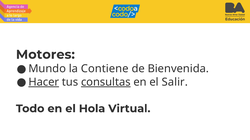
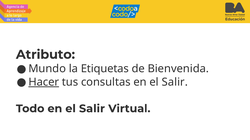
Motores: Motores -> Atributo (45, 55)
Contiene: Contiene -> Etiquetas (105, 69)
consultas underline: present -> none (106, 82)
Todo en el Hola: Hola -> Salir (92, 109)
